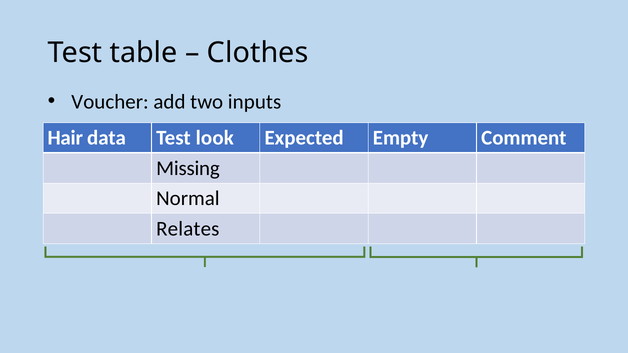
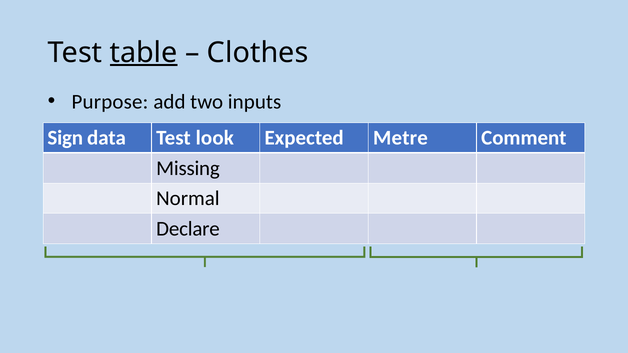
table underline: none -> present (144, 53)
Voucher: Voucher -> Purpose (110, 102)
Hair: Hair -> Sign (65, 138)
Empty: Empty -> Metre (400, 138)
Relates: Relates -> Declare (188, 229)
